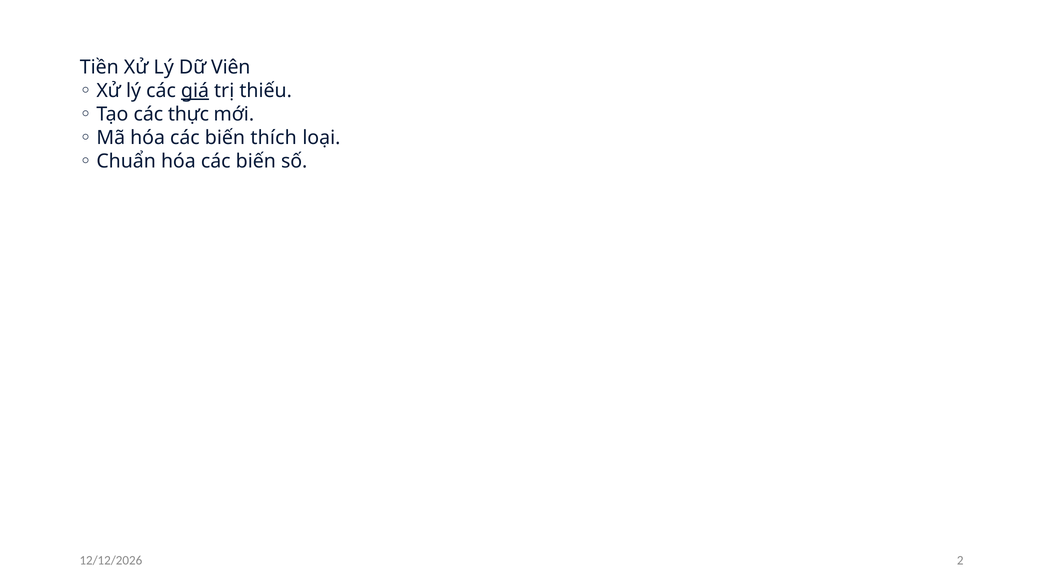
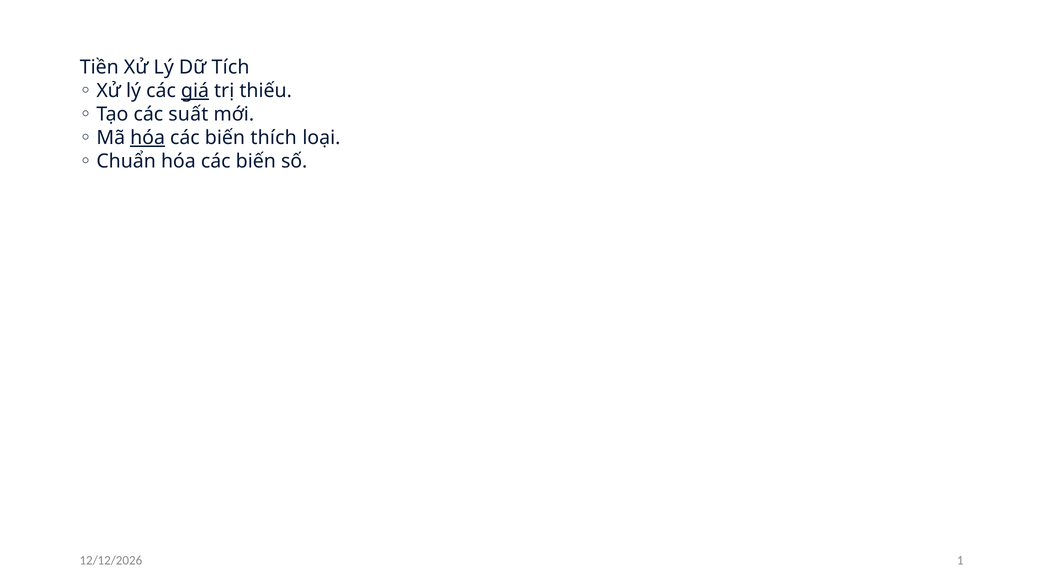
Viên: Viên -> Tích (231, 67)
thực: thực -> suất (188, 114)
hóa underline: none -> present (148, 138)
2: 2 -> 1 (960, 560)
